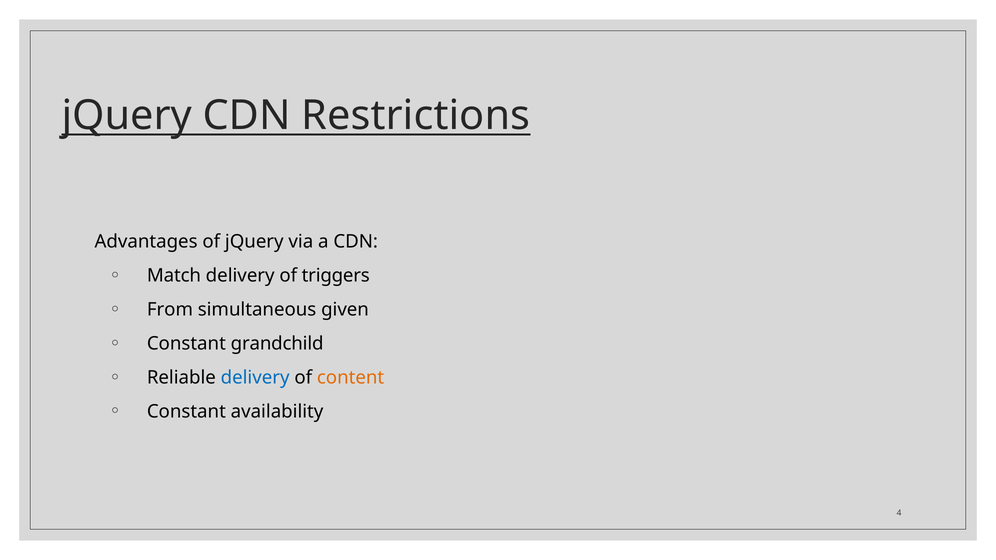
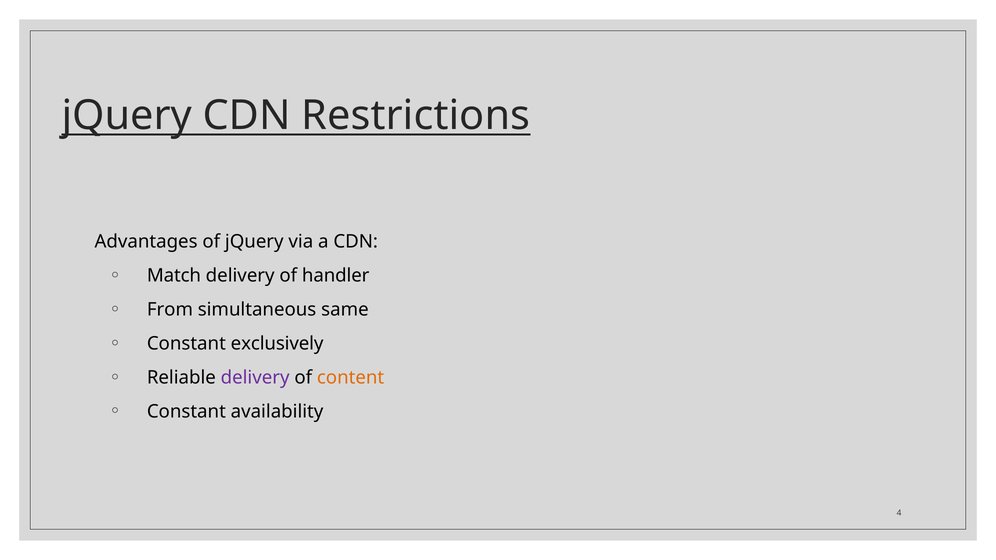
triggers: triggers -> handler (336, 276)
given: given -> same (345, 310)
grandchild: grandchild -> exclusively (277, 344)
delivery colour: blue -> purple (255, 378)
